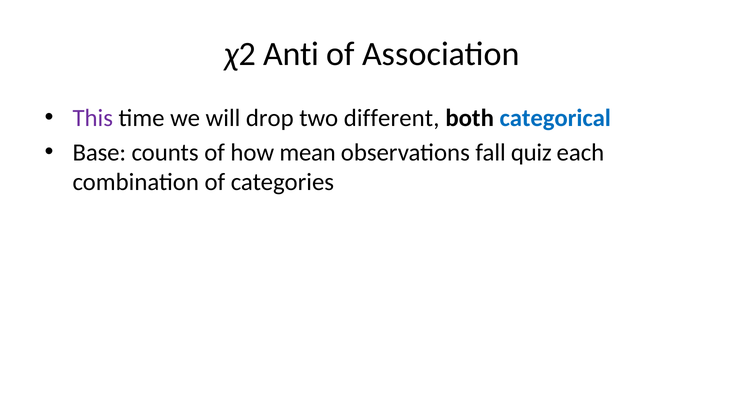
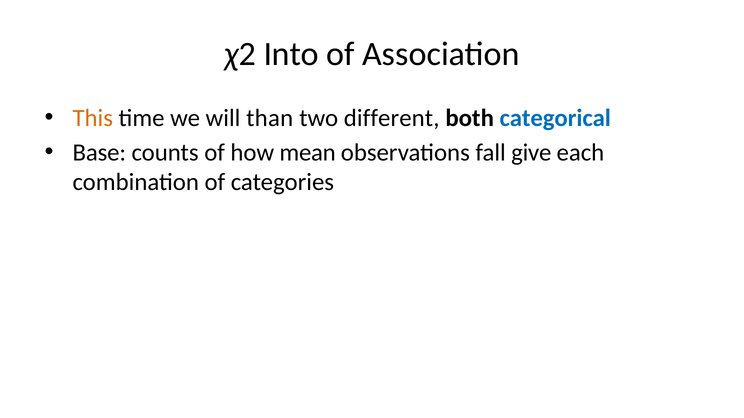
Anti: Anti -> Into (291, 54)
This colour: purple -> orange (93, 118)
drop: drop -> than (270, 118)
quiz: quiz -> give (531, 153)
